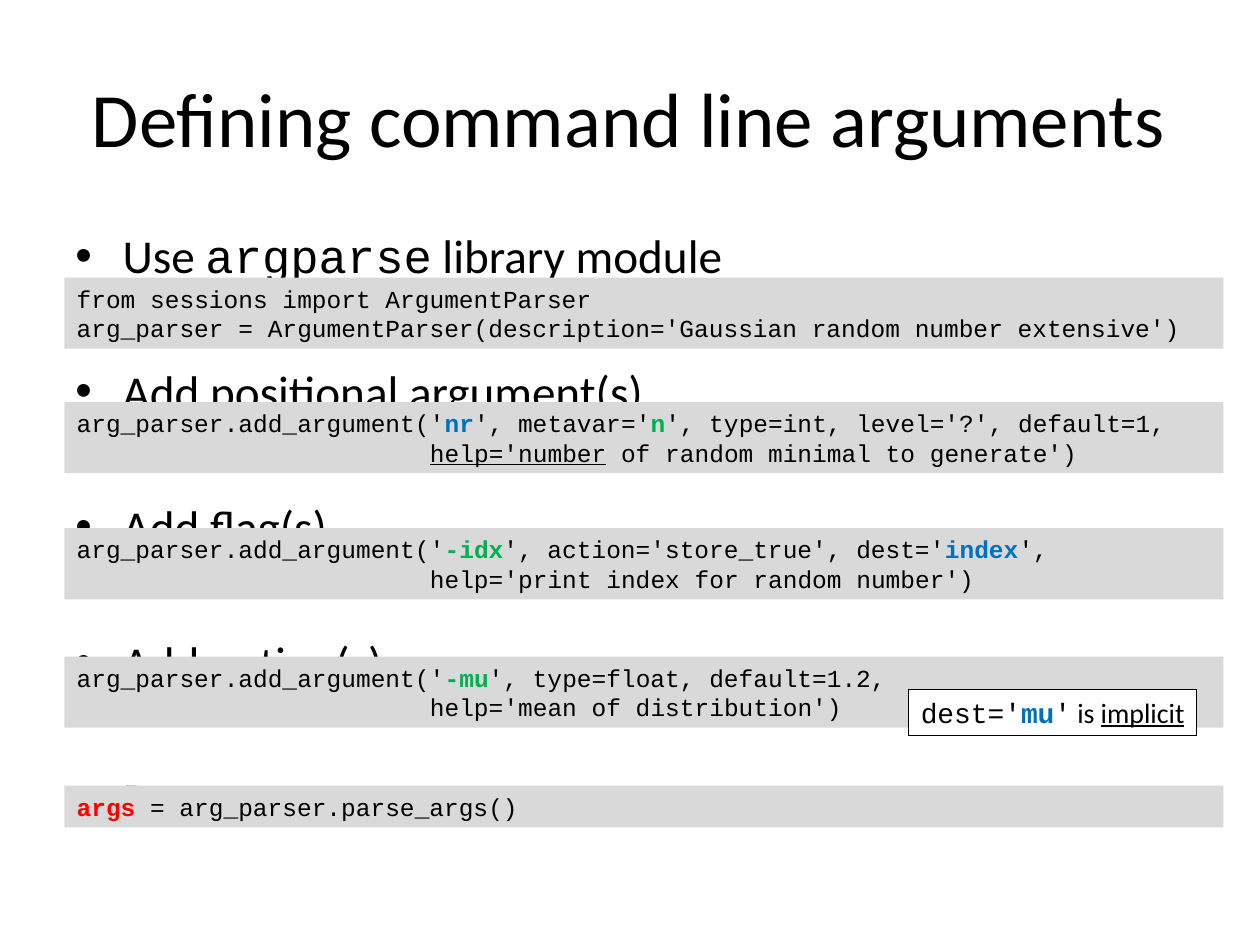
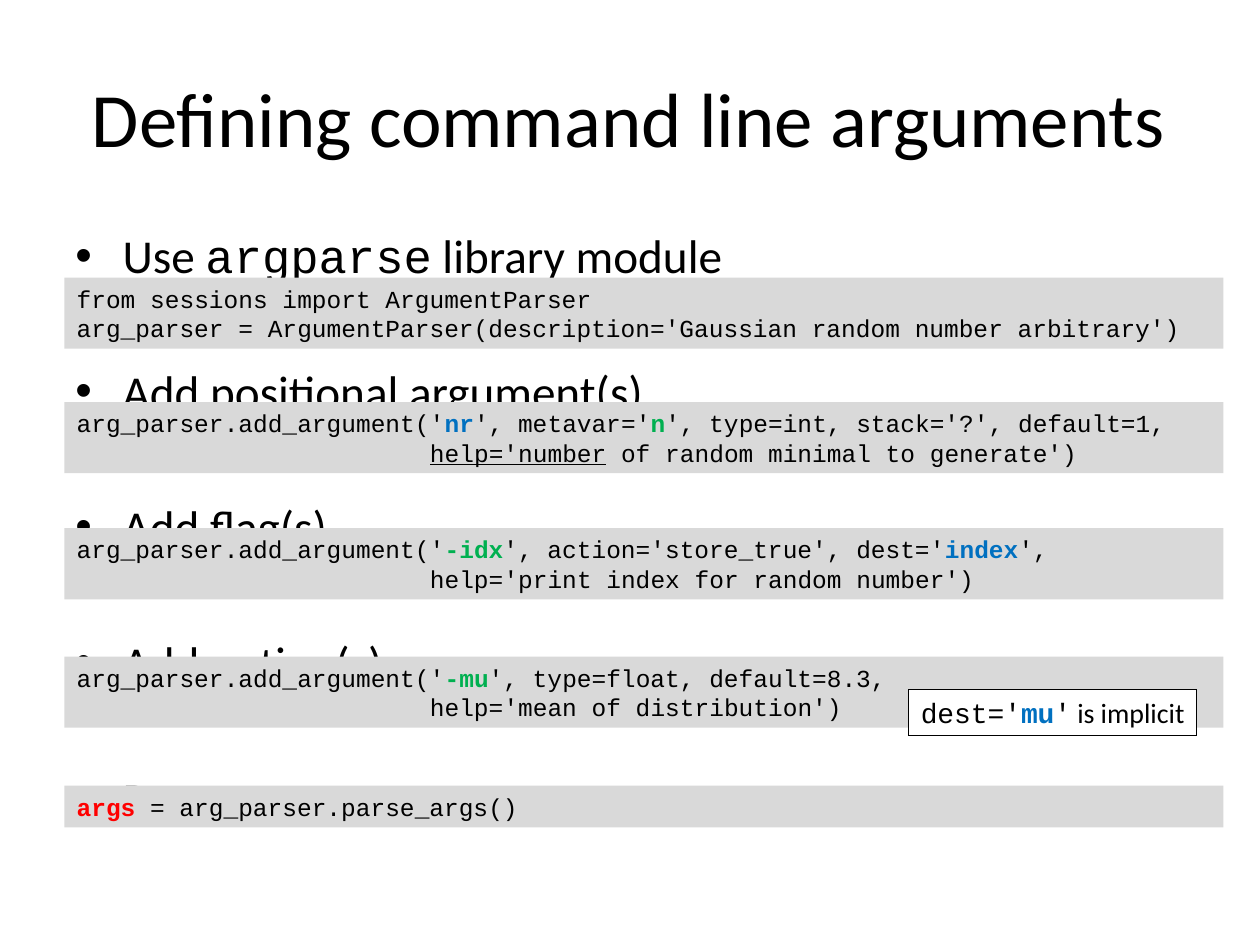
extensive: extensive -> arbitrary (1098, 330)
level=: level= -> stack= (930, 425)
default=1.2: default=1.2 -> default=8.3 (797, 680)
implicit underline: present -> none (1143, 715)
